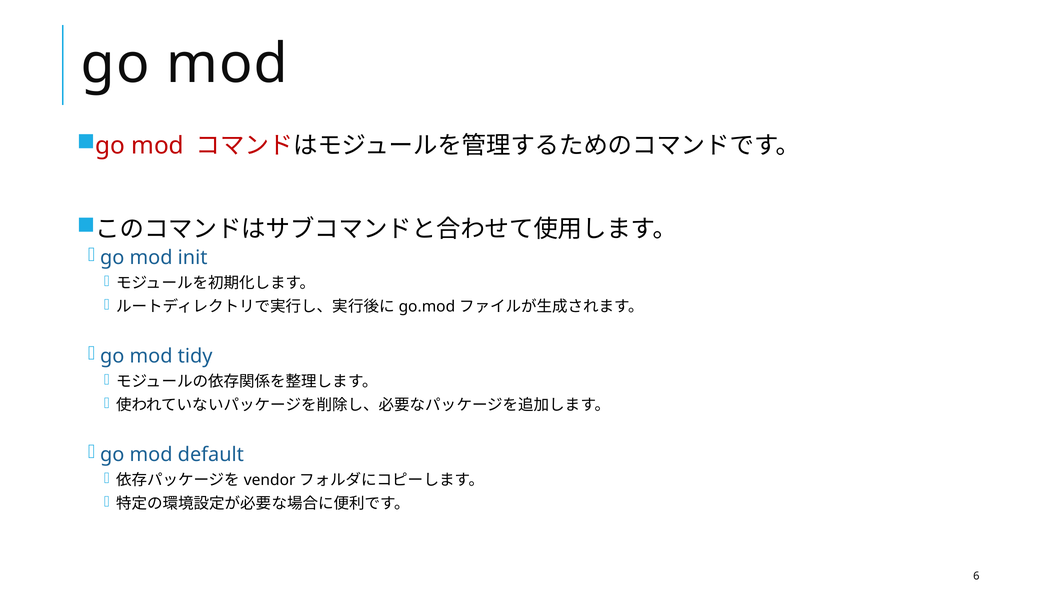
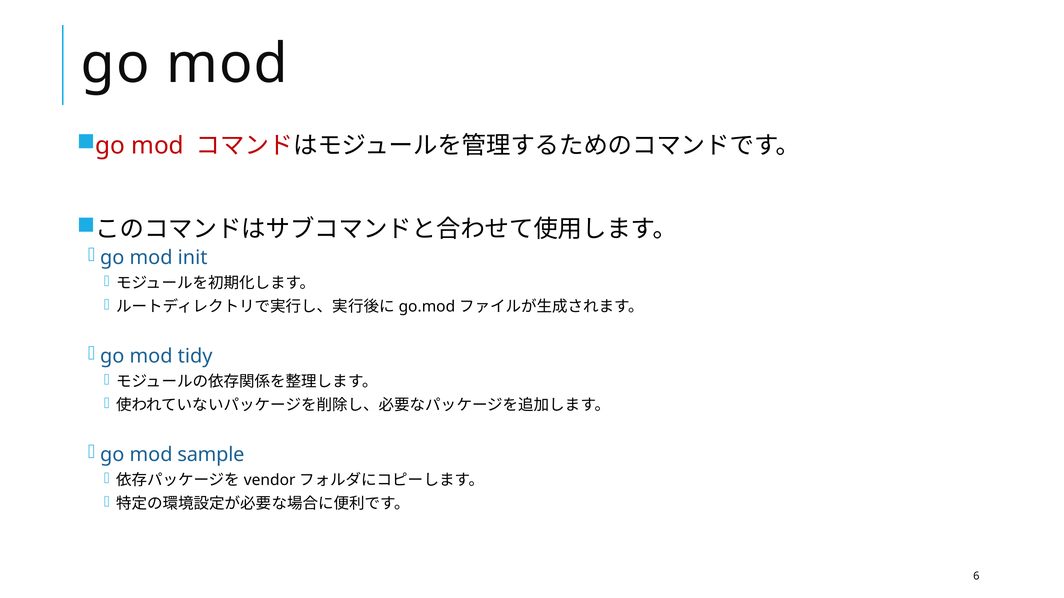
default: default -> sample (211, 455)
